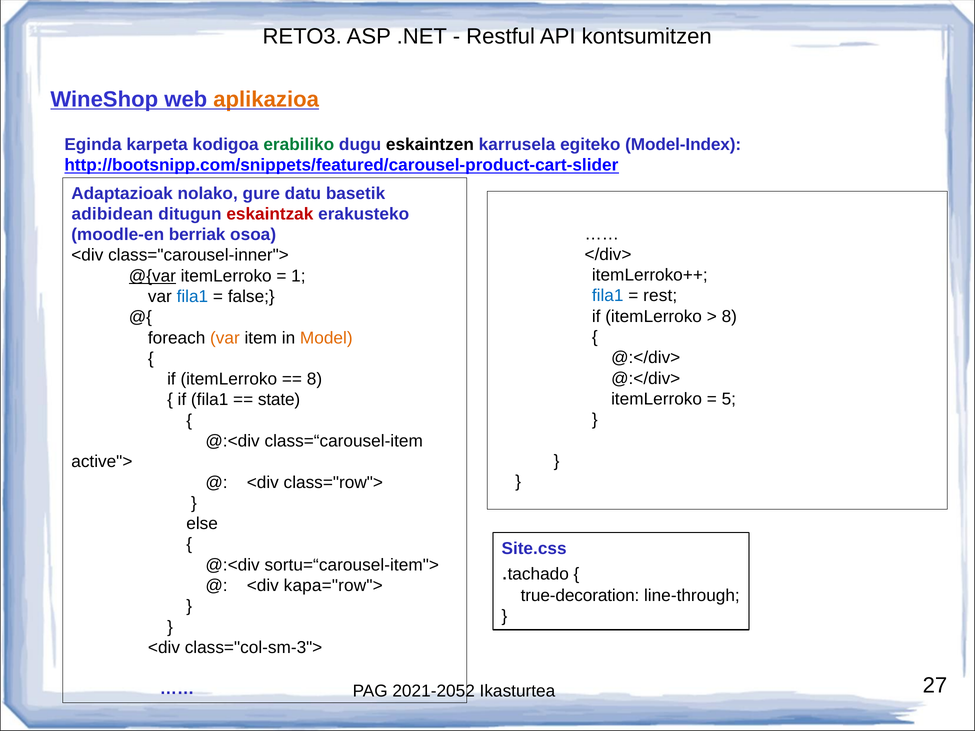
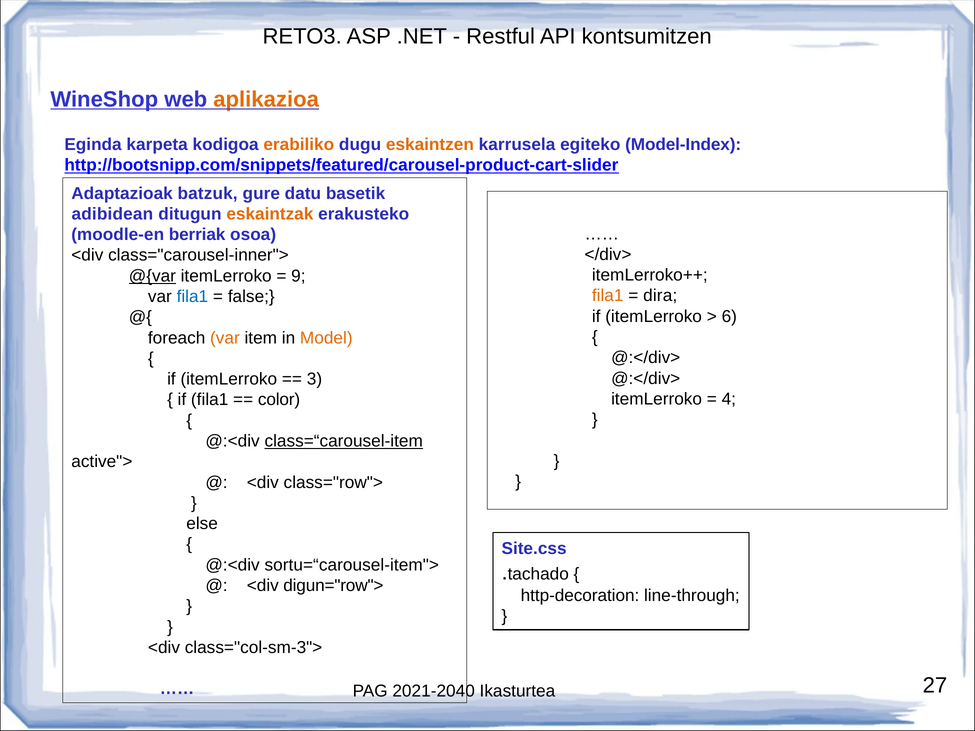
erabiliko colour: green -> orange (299, 145)
eskaintzen colour: black -> orange (430, 145)
nolako: nolako -> batzuk (208, 193)
eskaintzak colour: red -> orange (270, 214)
1: 1 -> 9 (298, 276)
fila1 colour: blue -> orange (608, 296)
rest: rest -> dira (660, 296)
8: 8 -> 6 (729, 316)
8: 8 -> 3 (314, 379)
5: 5 -> 4 (729, 399)
state: state -> color (279, 400)
class=“carousel-item underline: none -> present (344, 441)
kapa="row">: kapa="row"> -> digun="row"> (333, 586)
true-decoration: true-decoration -> http-decoration (580, 596)
2021-2052: 2021-2052 -> 2021-2040 (434, 691)
